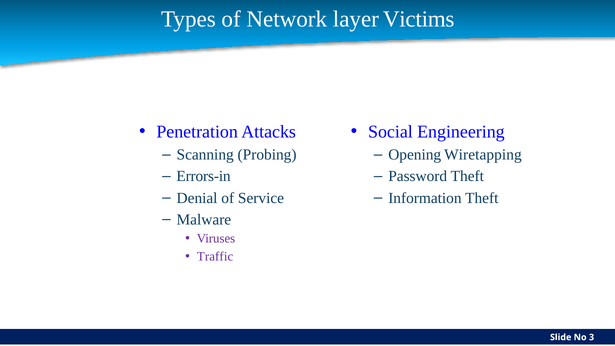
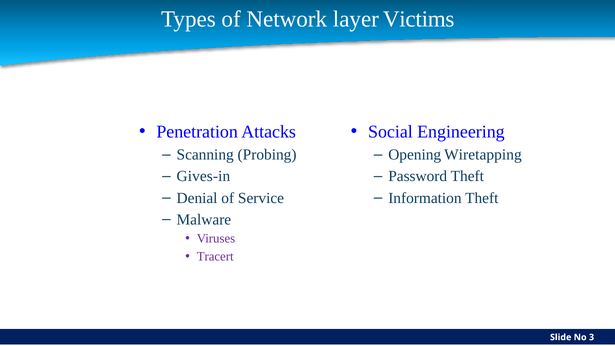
Errors-in: Errors-in -> Gives-in (203, 176)
Traffic: Traffic -> Tracert (215, 257)
